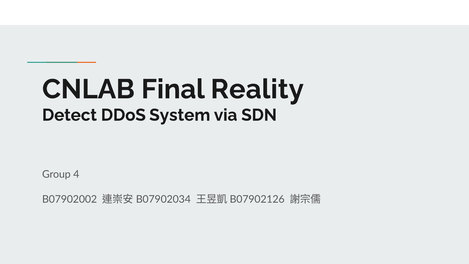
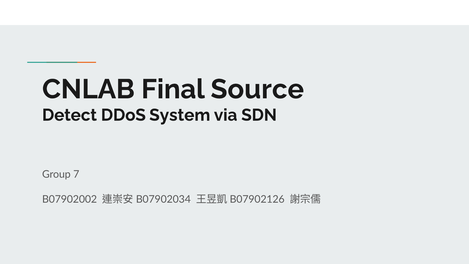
Reality: Reality -> Source (257, 89)
4: 4 -> 7 (76, 174)
